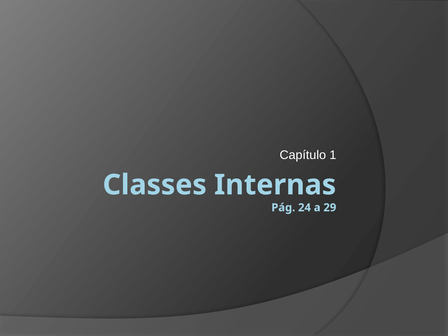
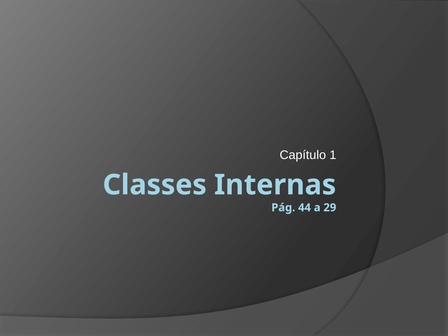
24: 24 -> 44 (304, 208)
